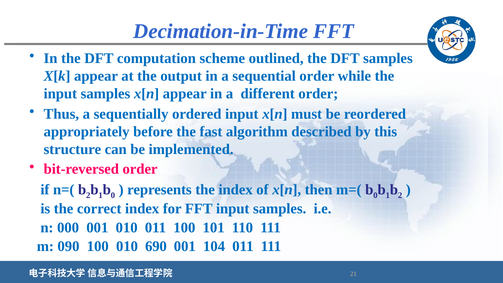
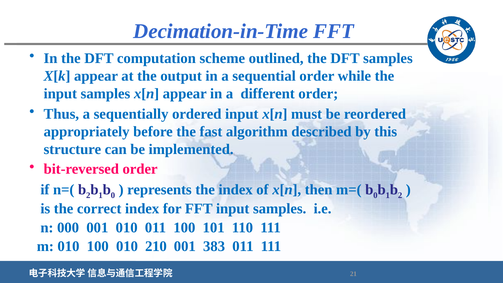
m 090: 090 -> 010 (68, 246)
690: 690 -> 210 (156, 246)
104: 104 -> 383 (214, 246)
